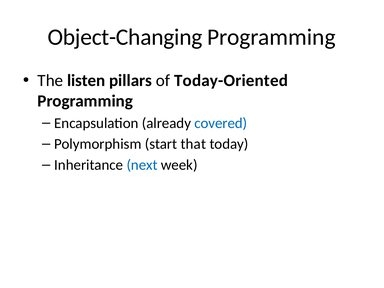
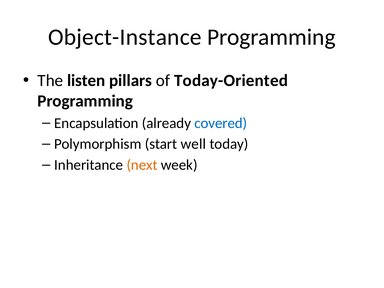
Object-Changing: Object-Changing -> Object-Instance (125, 37)
that: that -> well (193, 144)
next colour: blue -> orange (142, 165)
